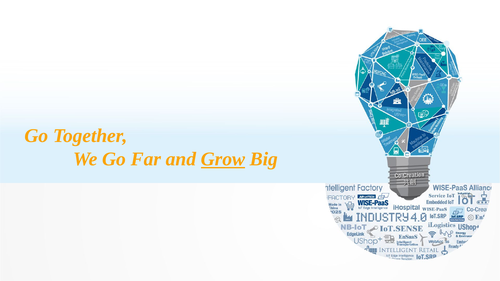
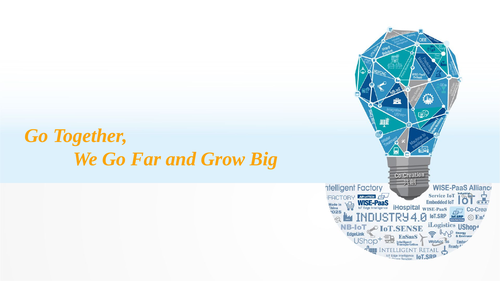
Grow underline: present -> none (223, 159)
